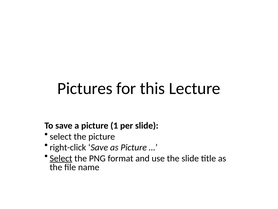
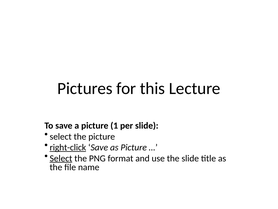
right-click underline: none -> present (68, 147)
